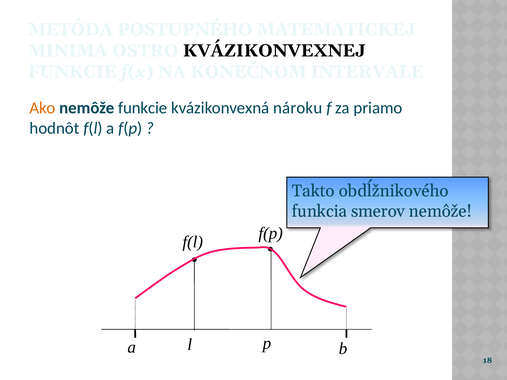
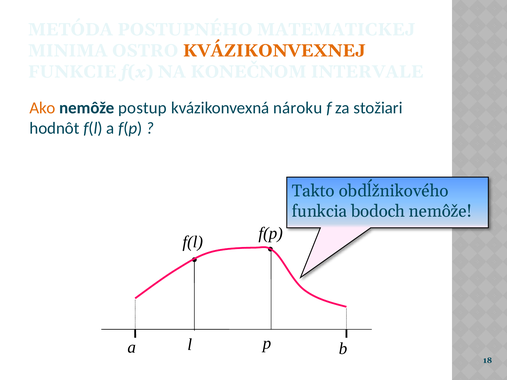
KVÁZIKONVEXNEJ colour: black -> orange (274, 51)
nemôže funkcie: funkcie -> postup (143, 108)
priamo: priamo -> stožiari (378, 108)
smerov: smerov -> bodoch (378, 211)
